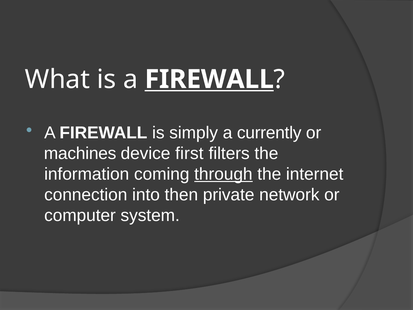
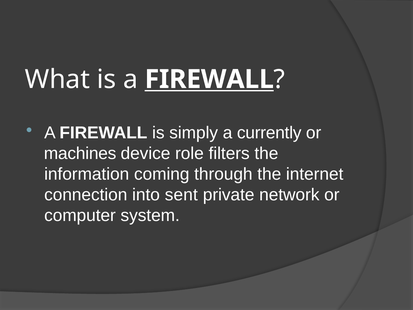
first: first -> role (189, 153)
through underline: present -> none (223, 174)
then: then -> sent (181, 195)
